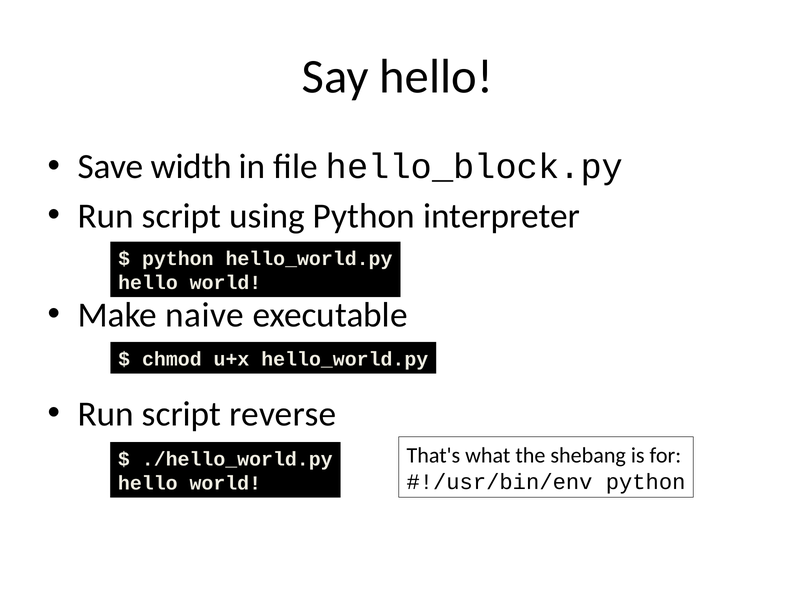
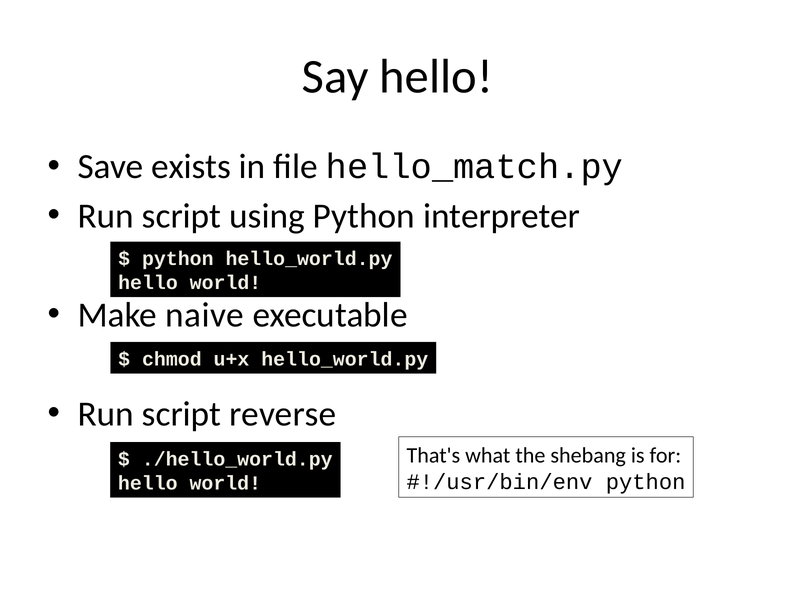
width: width -> exists (191, 167)
hello_block.py: hello_block.py -> hello_match.py (474, 167)
